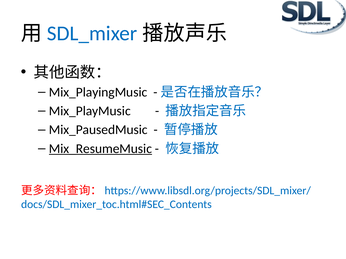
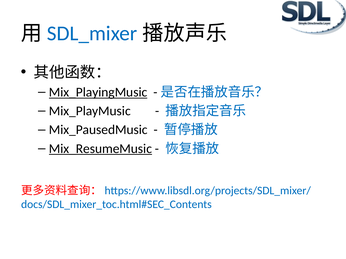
Mix_PlayingMusic underline: none -> present (98, 92)
